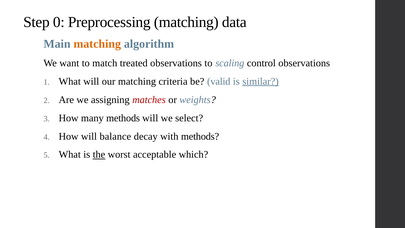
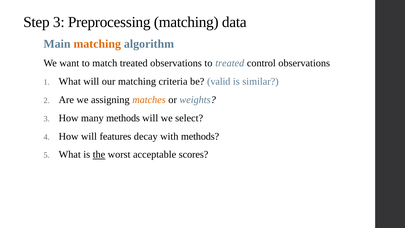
Step 0: 0 -> 3 (59, 22)
to scaling: scaling -> treated (230, 63)
similar underline: present -> none (260, 81)
matches colour: red -> orange (149, 100)
balance: balance -> features (115, 136)
which: which -> scores (194, 155)
